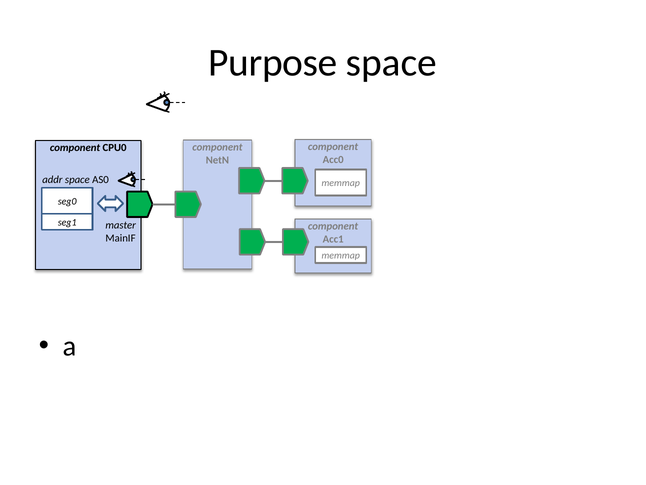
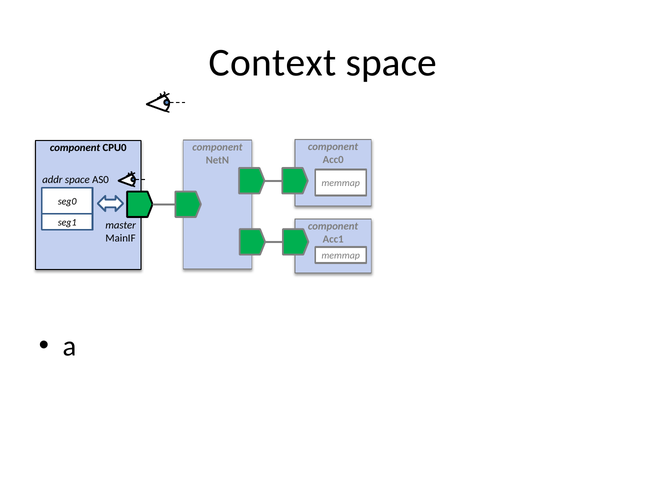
Purpose: Purpose -> Context (273, 63)
